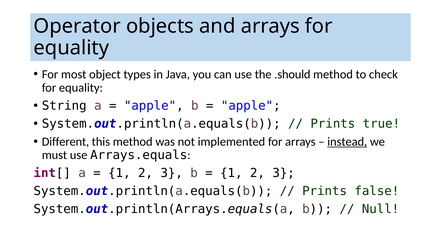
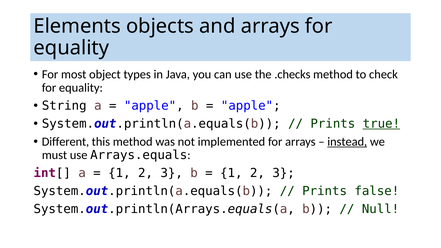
Operator: Operator -> Elements (77, 26)
.should: .should -> .checks (292, 74)
true underline: none -> present (381, 124)
